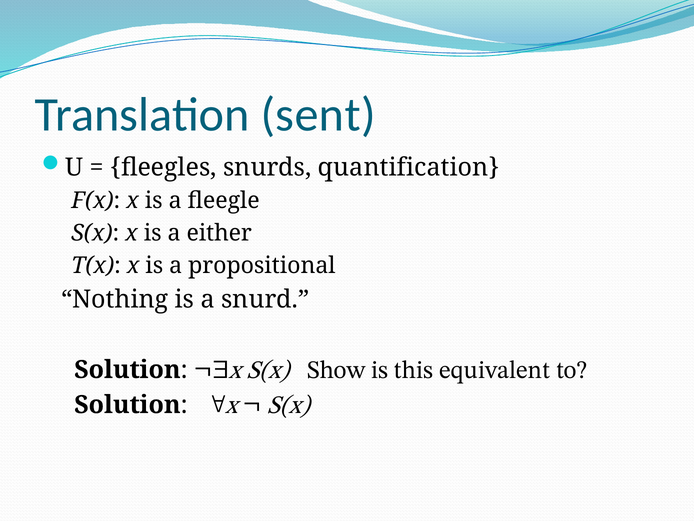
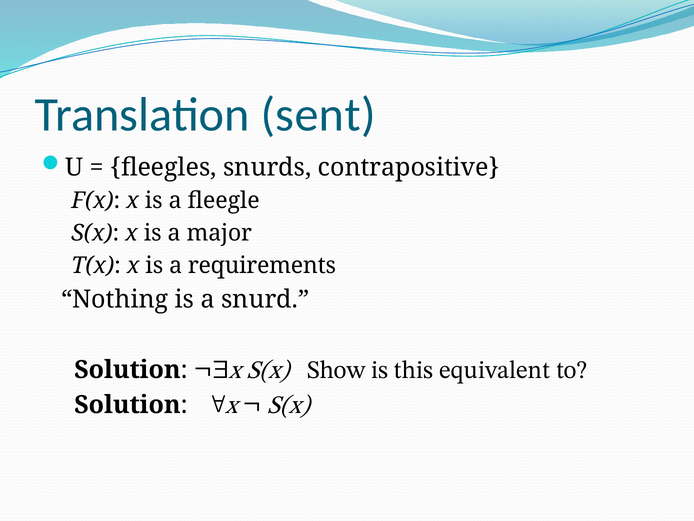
quantification: quantification -> contrapositive (409, 167)
either: either -> major (219, 233)
propositional: propositional -> requirements (262, 265)
